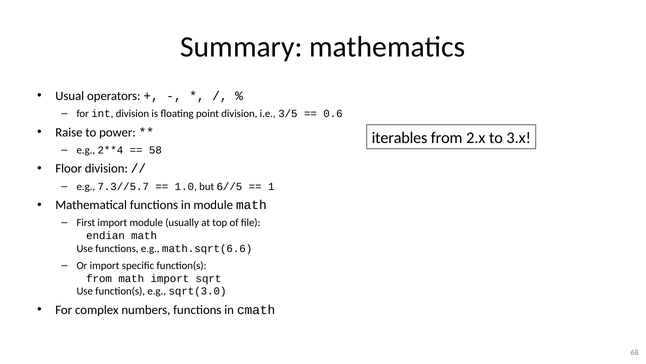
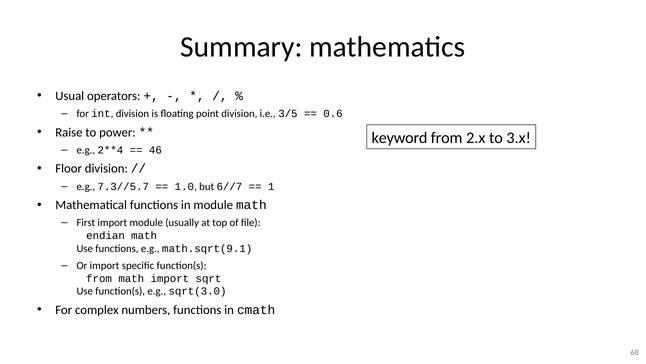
iterables: iterables -> keyword (400, 138)
58: 58 -> 46 (155, 150)
6//5: 6//5 -> 6//7 (229, 186)
math.sqrt(6.6: math.sqrt(6.6 -> math.sqrt(9.1 (207, 248)
